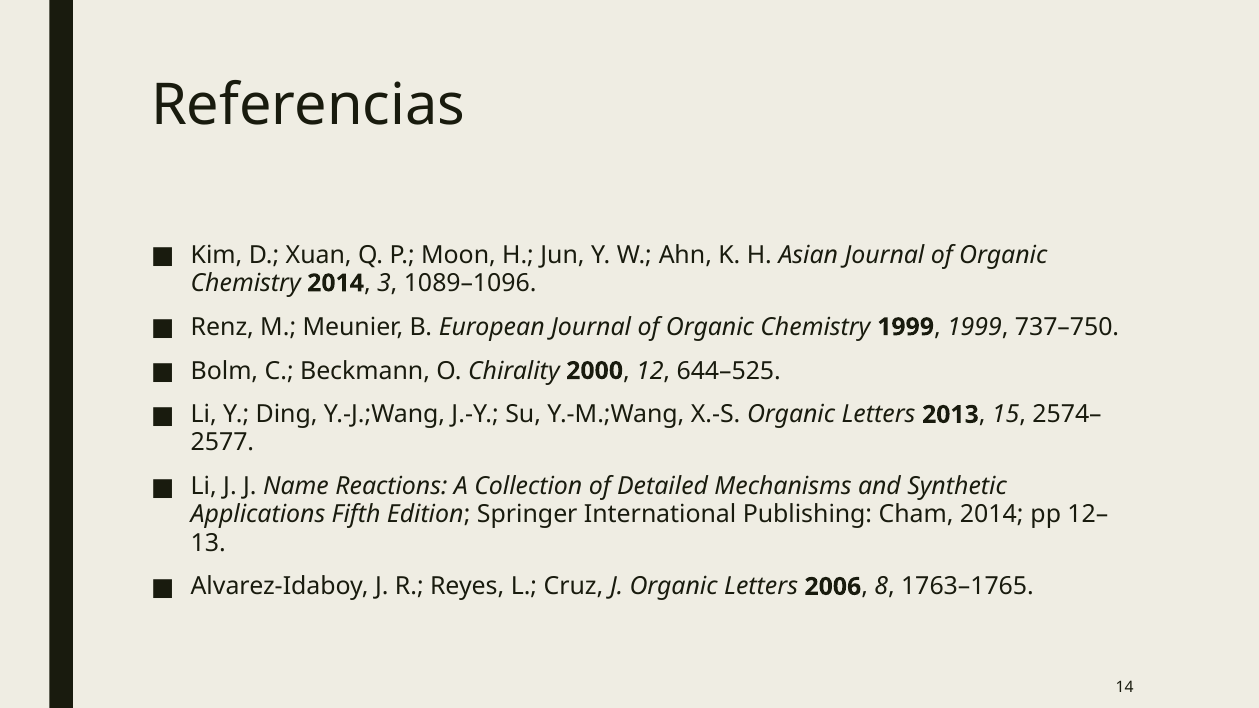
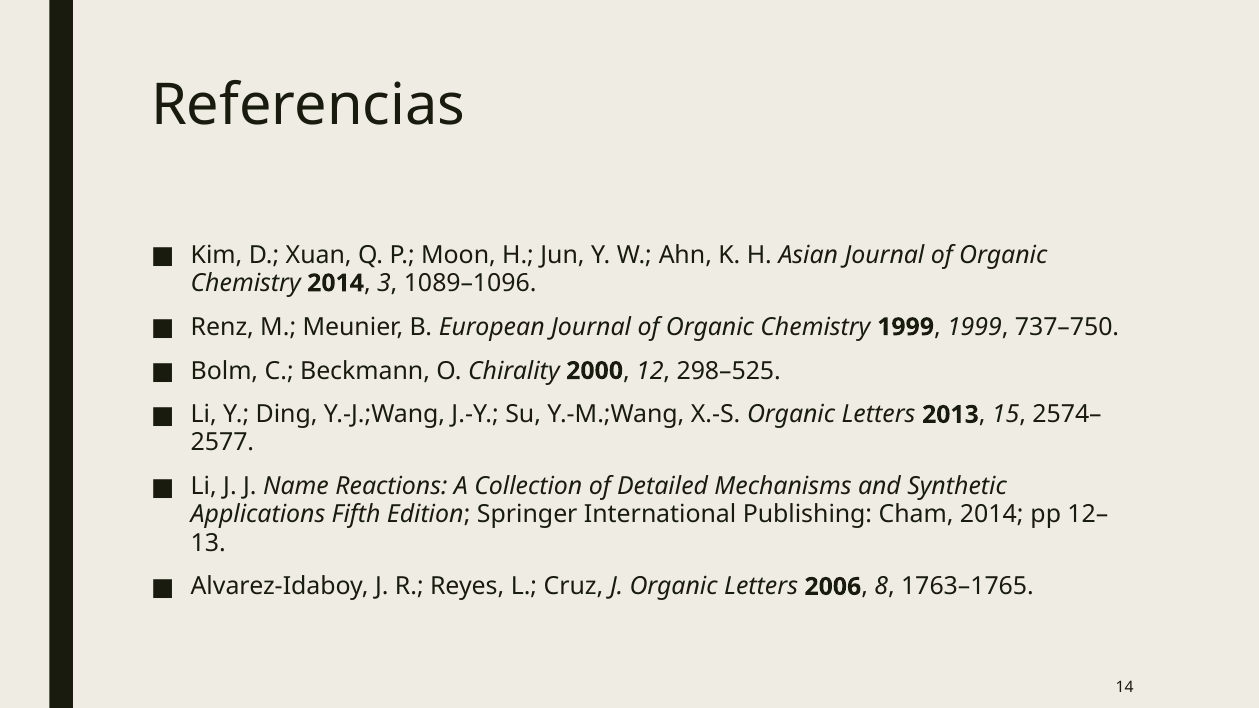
644–525: 644–525 -> 298–525 (729, 371)
